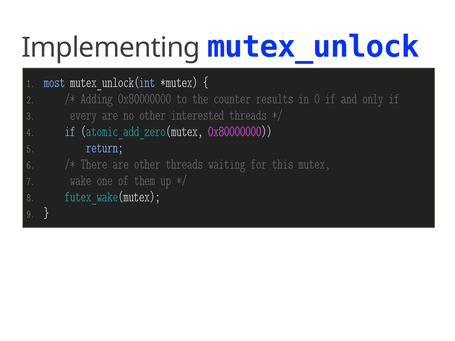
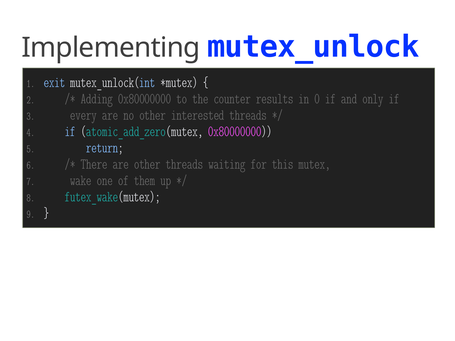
most: most -> exit (54, 82)
